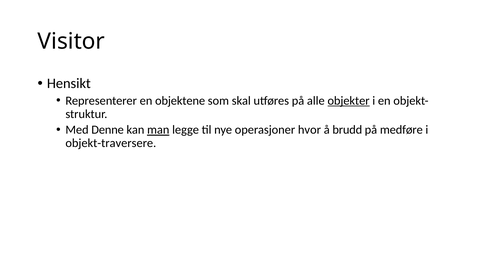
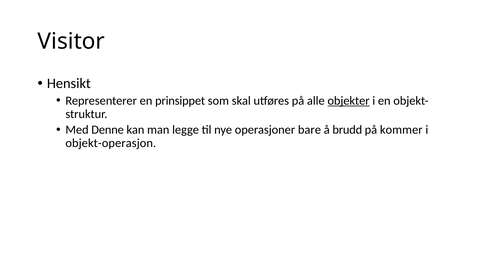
objektene: objektene -> prinsippet (180, 101)
man underline: present -> none (158, 130)
hvor: hvor -> bare (309, 130)
medføre: medføre -> kommer (401, 130)
objekt-traversere: objekt-traversere -> objekt-operasjon (111, 143)
